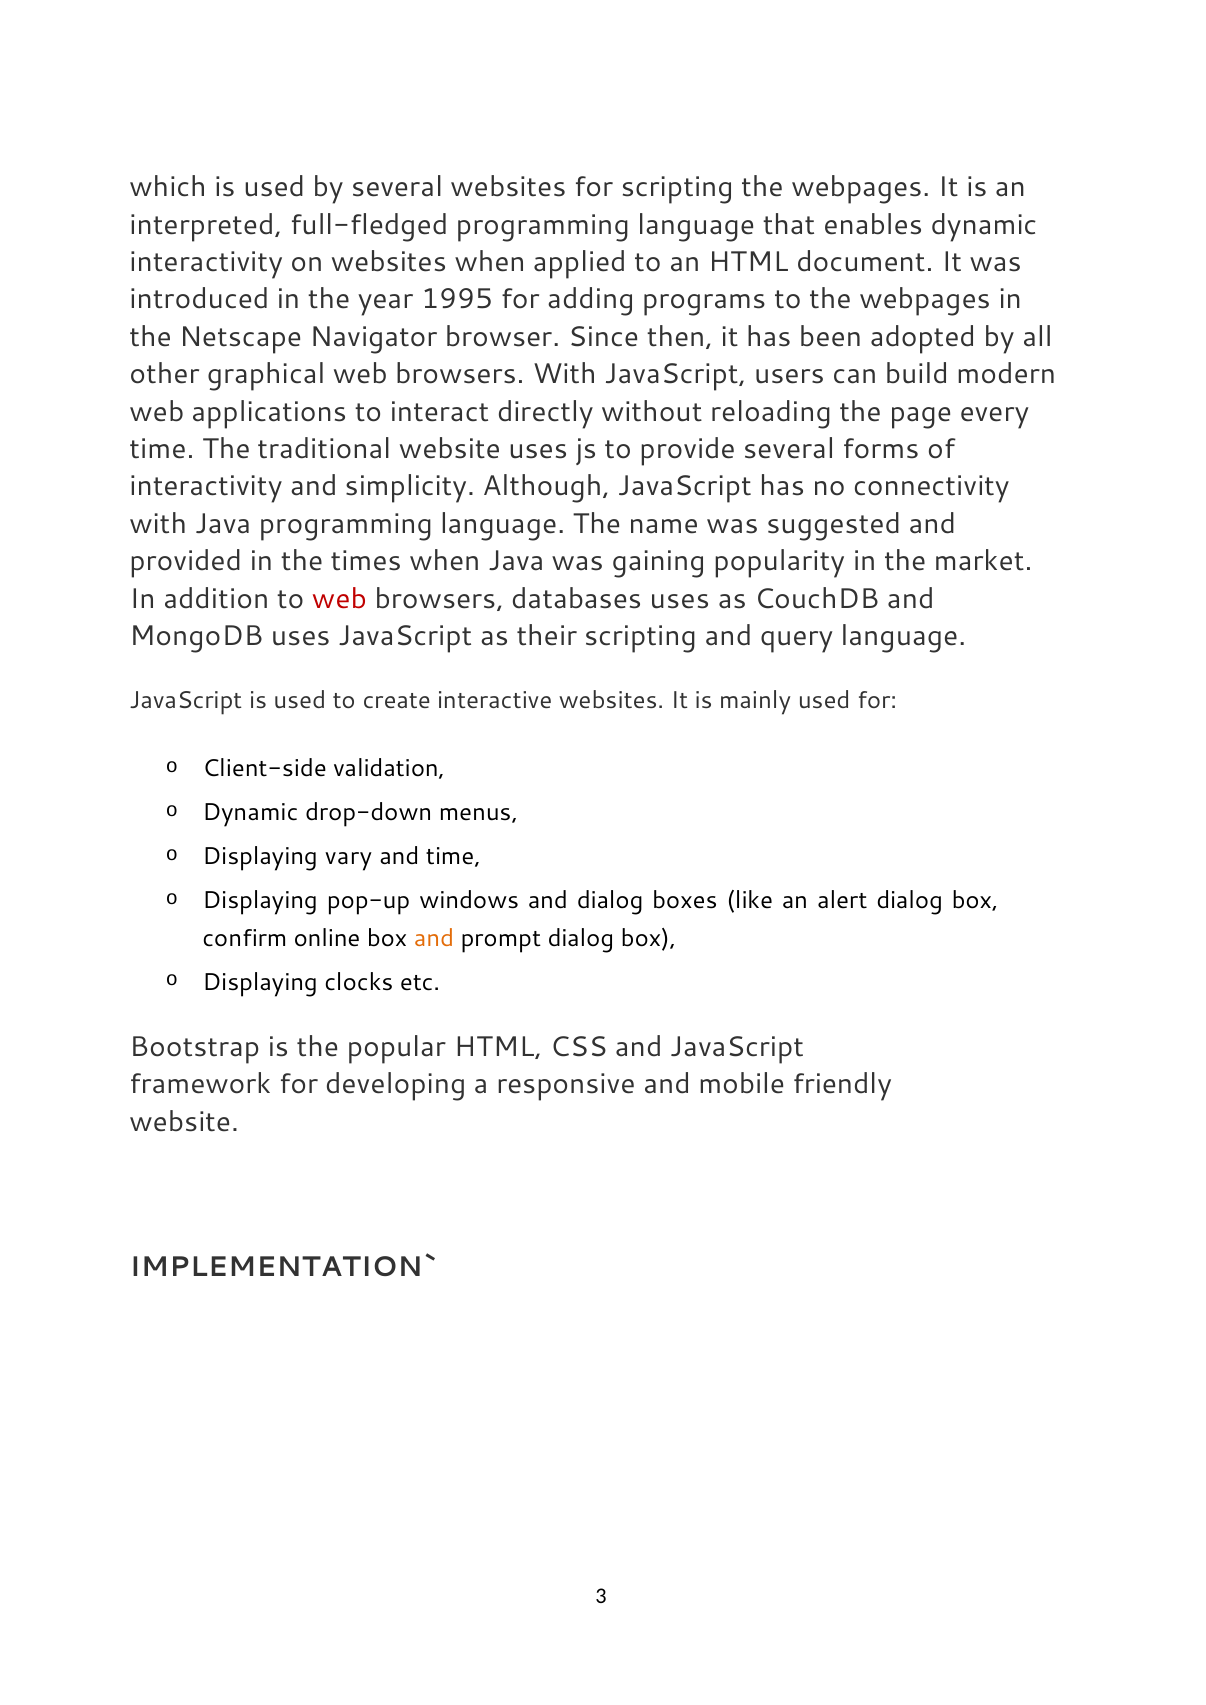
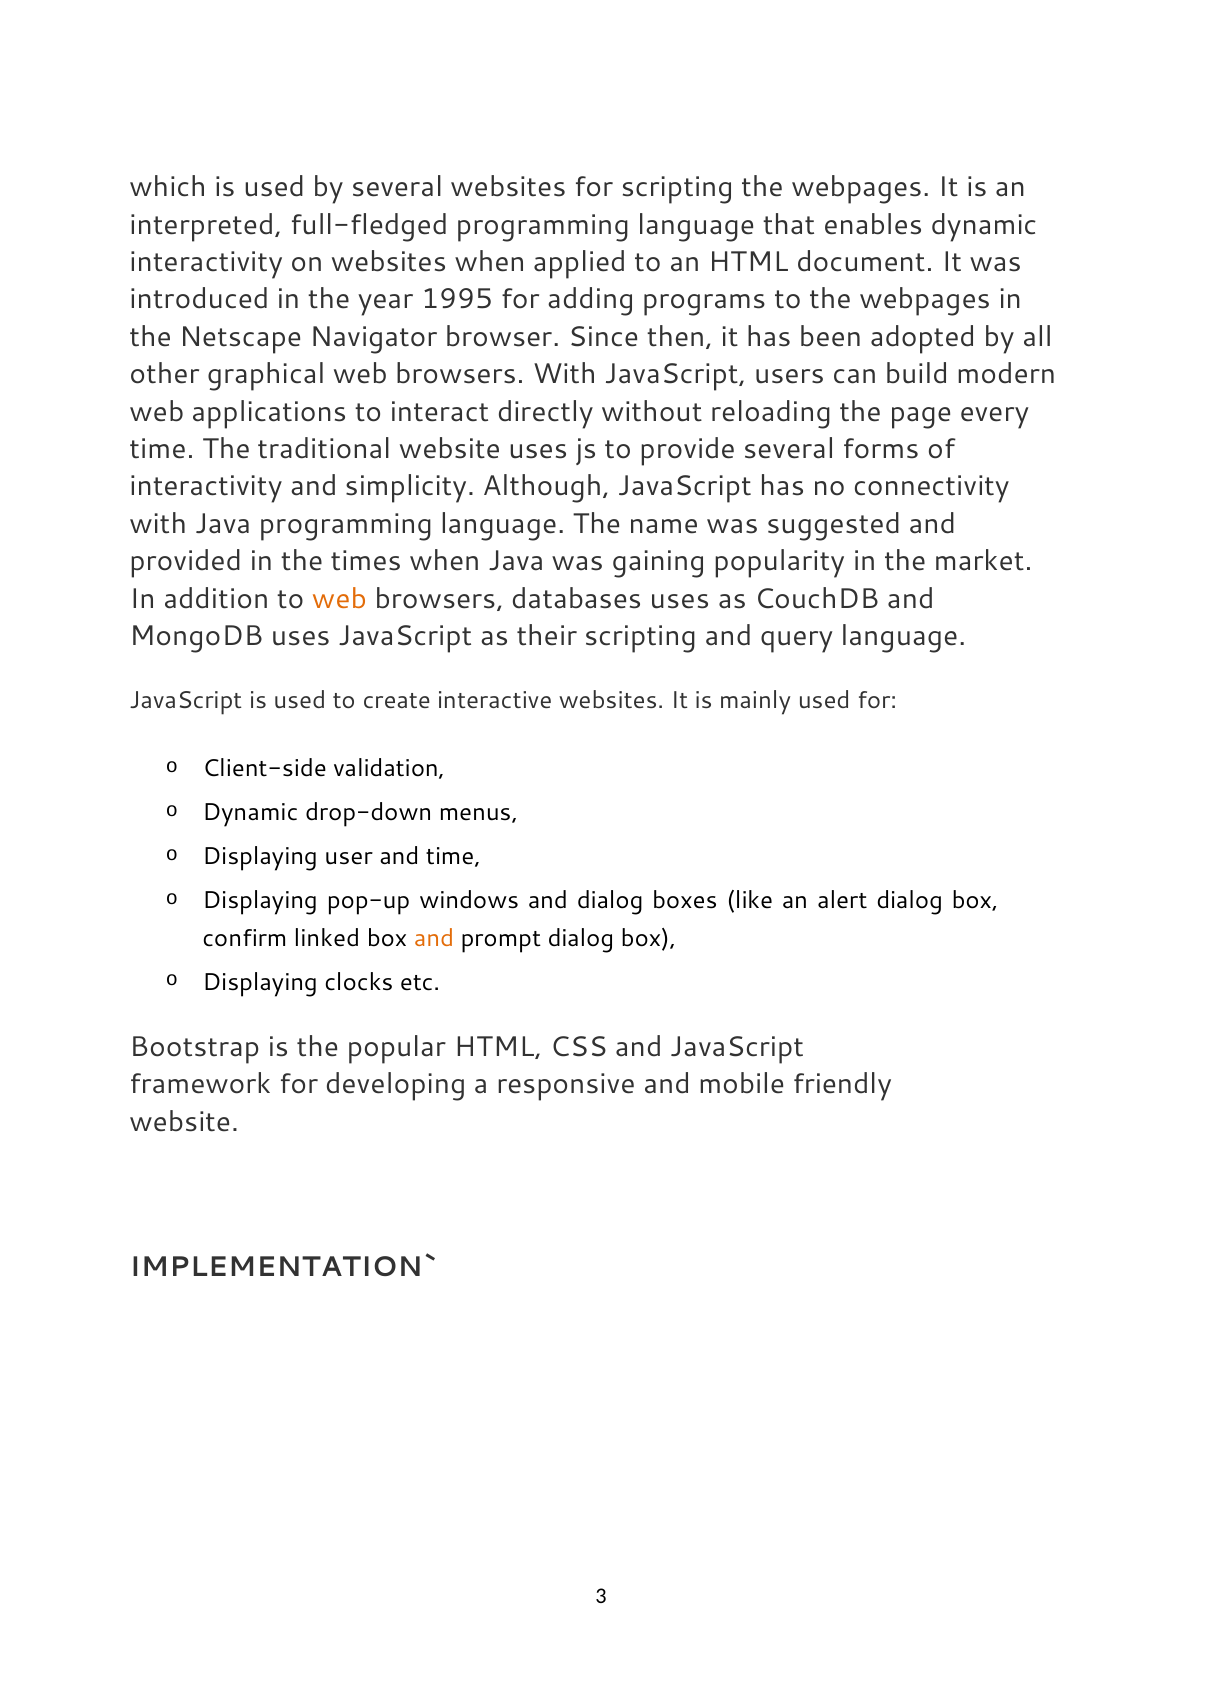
web colour: red -> orange (339, 599)
vary: vary -> user (349, 856)
online: online -> linked (327, 938)
